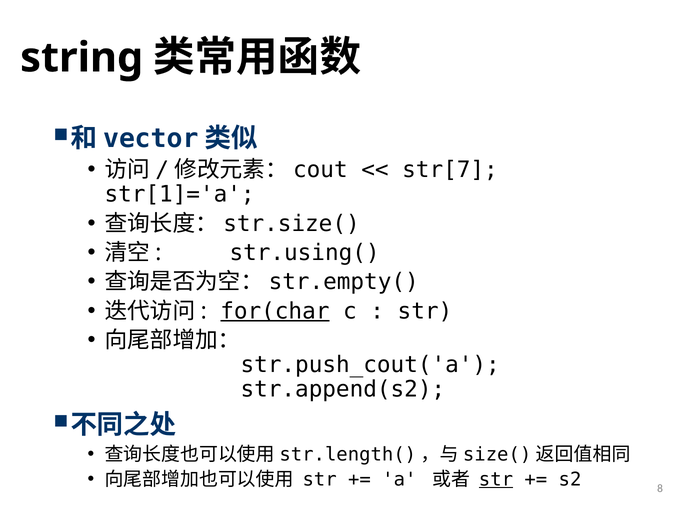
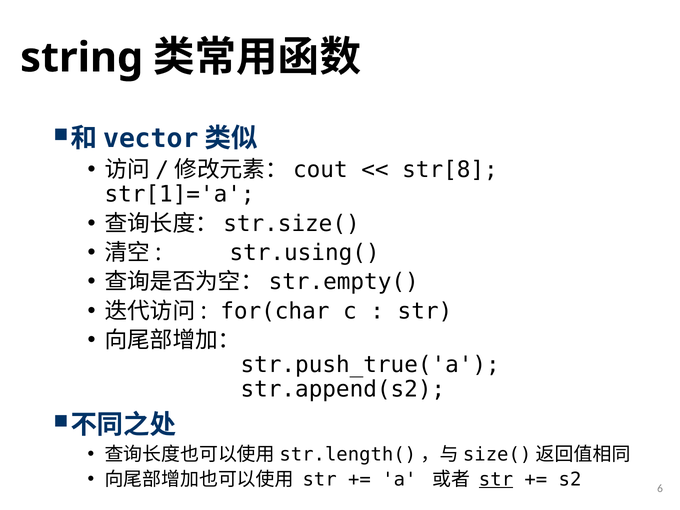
str[7: str[7 -> str[8 (450, 170)
for(char underline: present -> none (275, 311)
str.push_cout('a: str.push_cout('a -> str.push_true('a (370, 365)
8: 8 -> 6 (660, 489)
